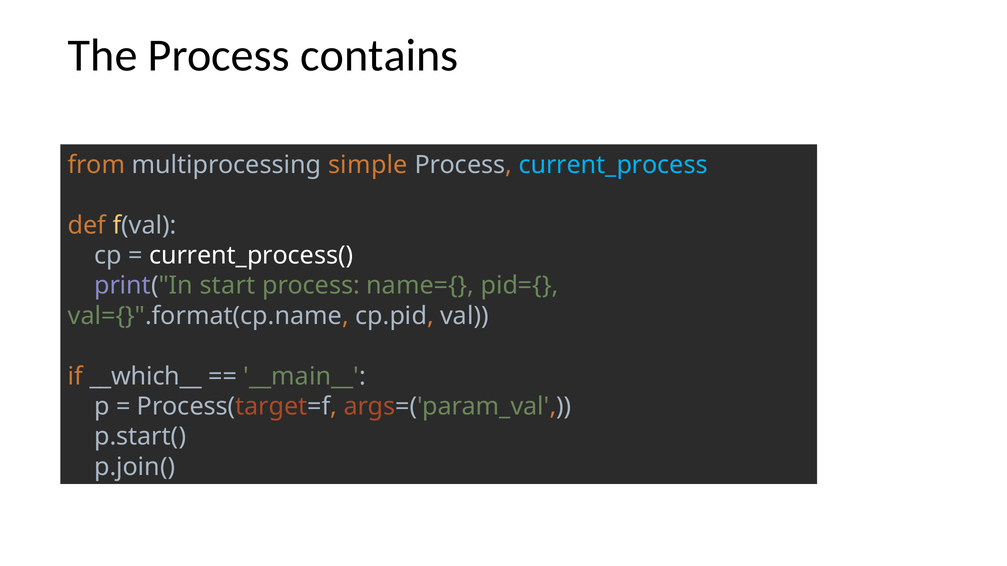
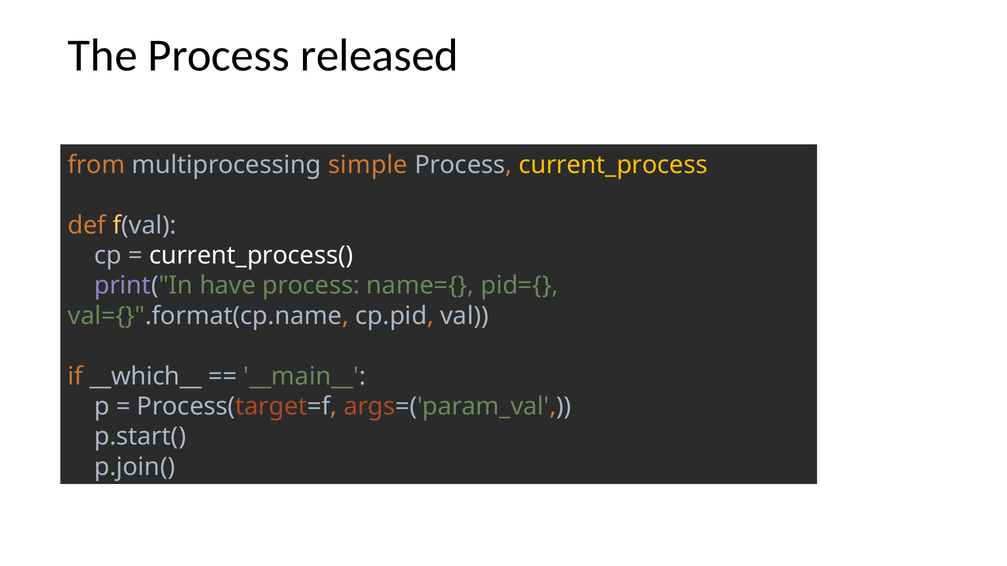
contains: contains -> released (379, 56)
current_process colour: light blue -> yellow (613, 165)
start: start -> have (228, 286)
